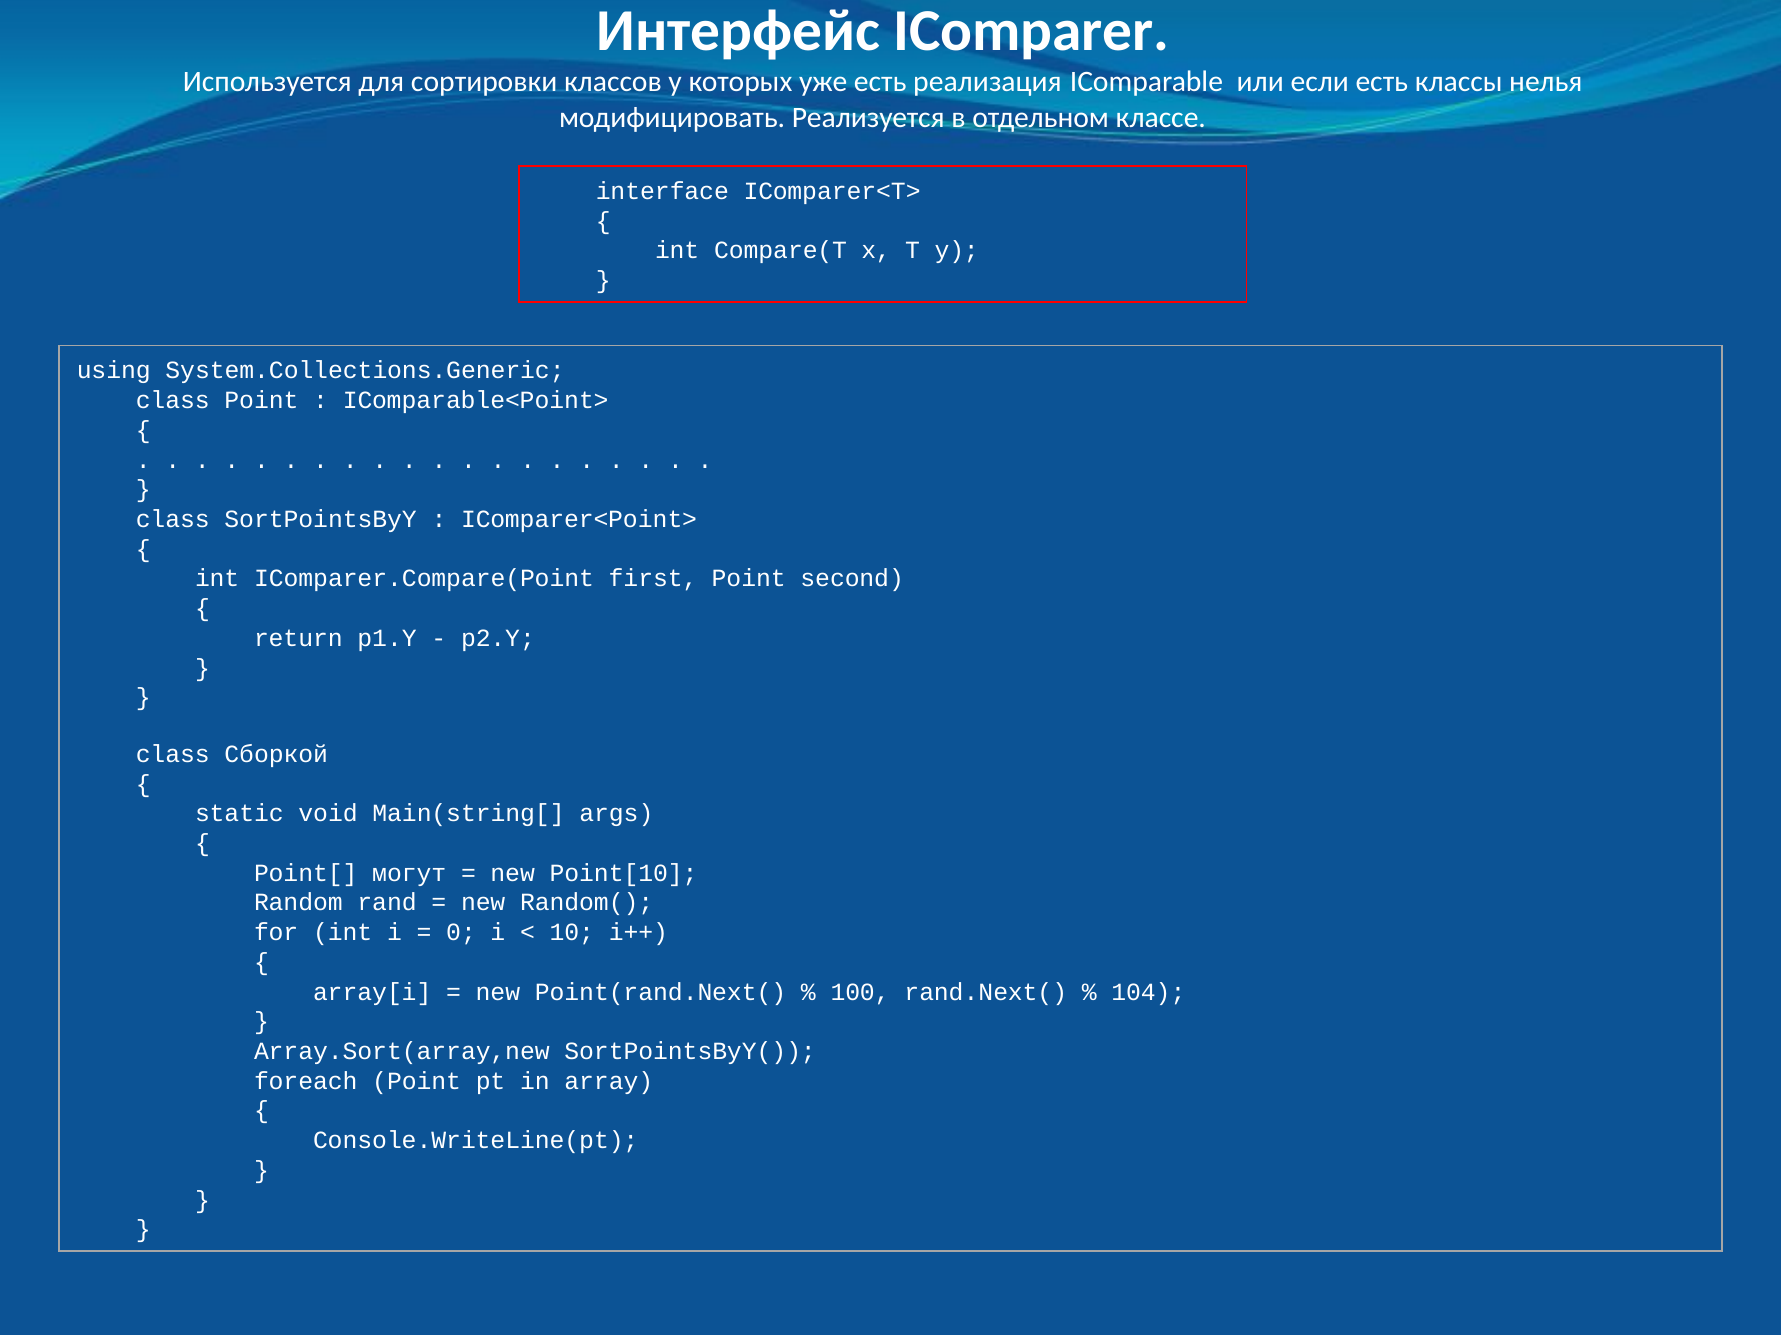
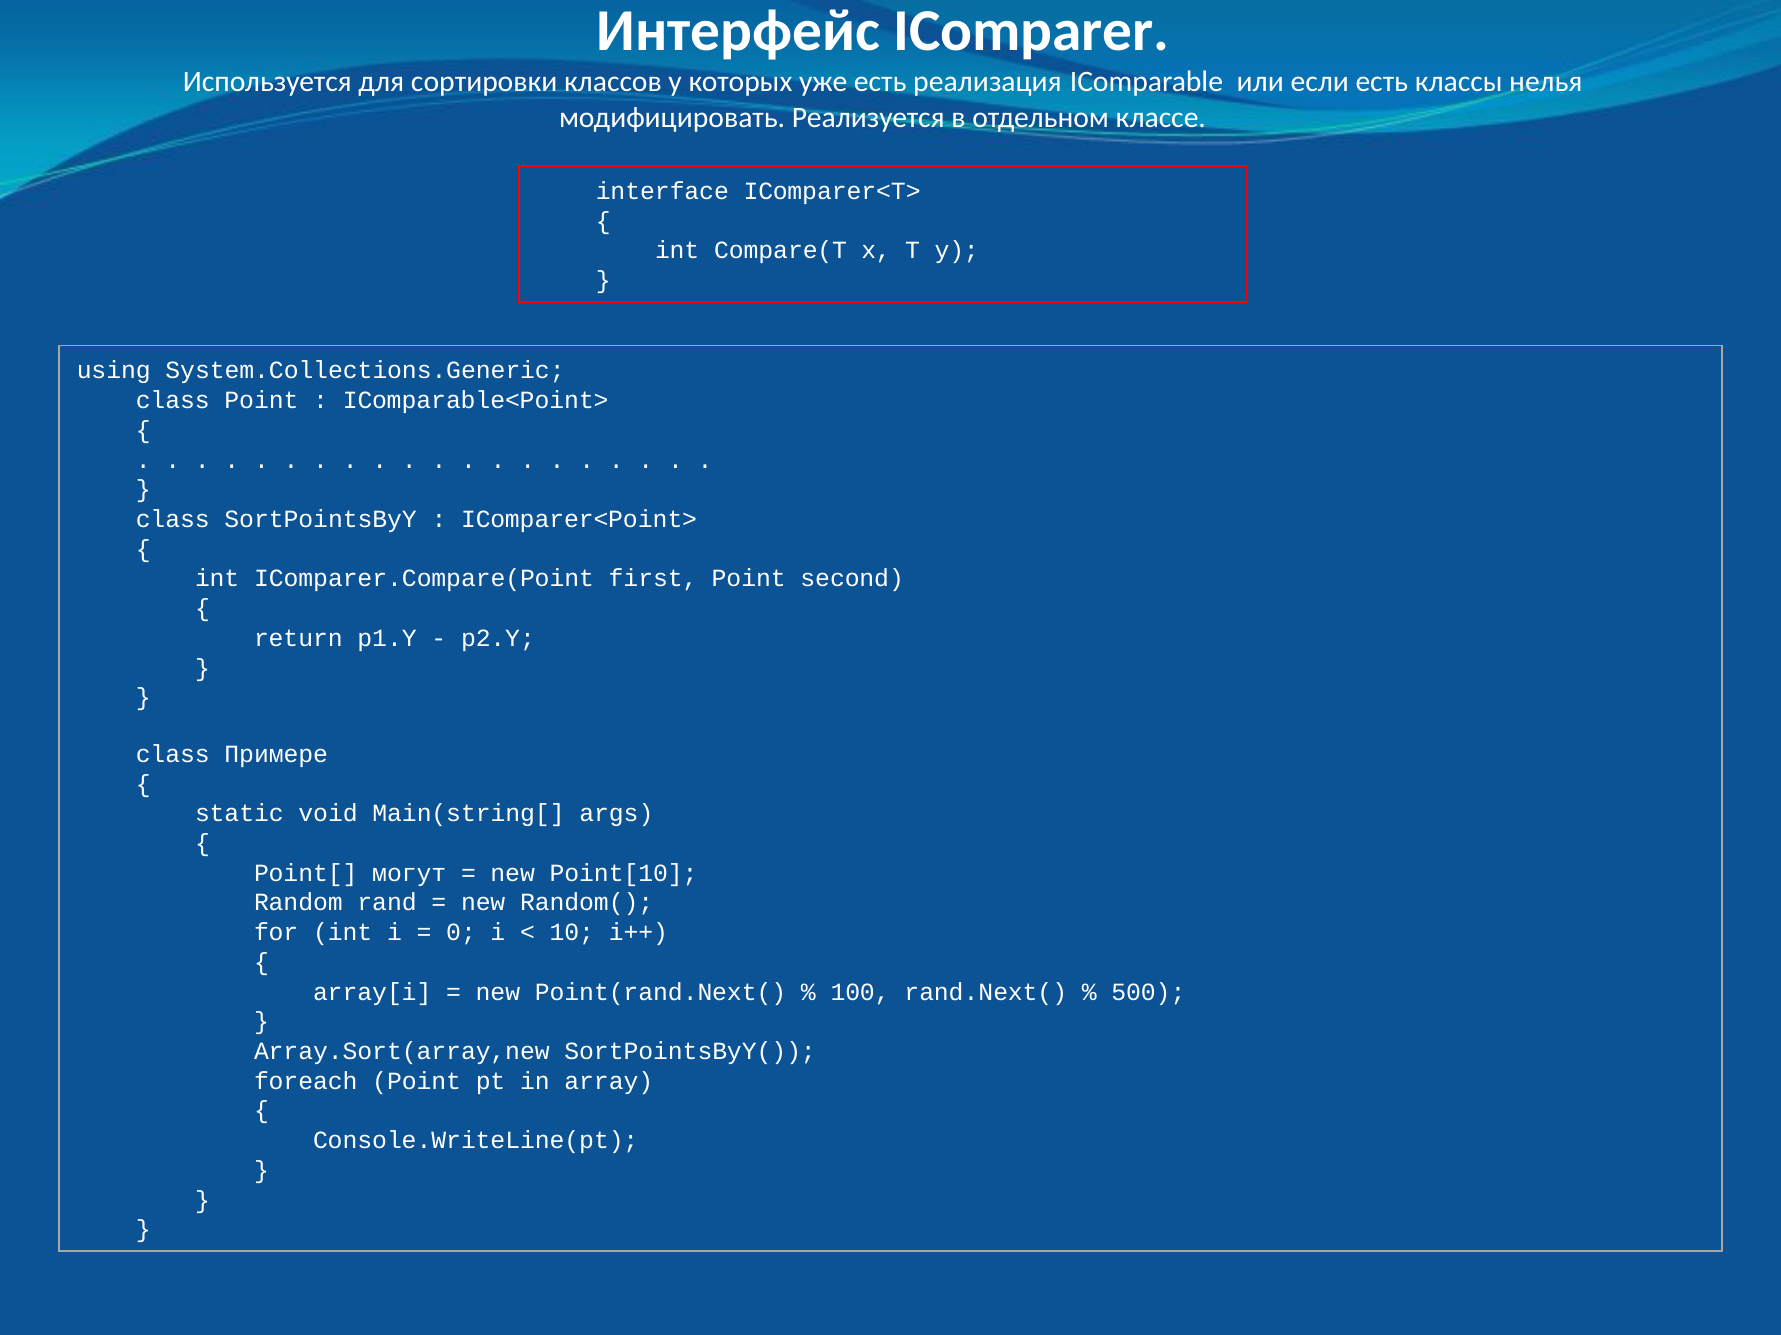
Сборкой: Сборкой -> Примере (276, 755)
104: 104 -> 500 (1148, 992)
